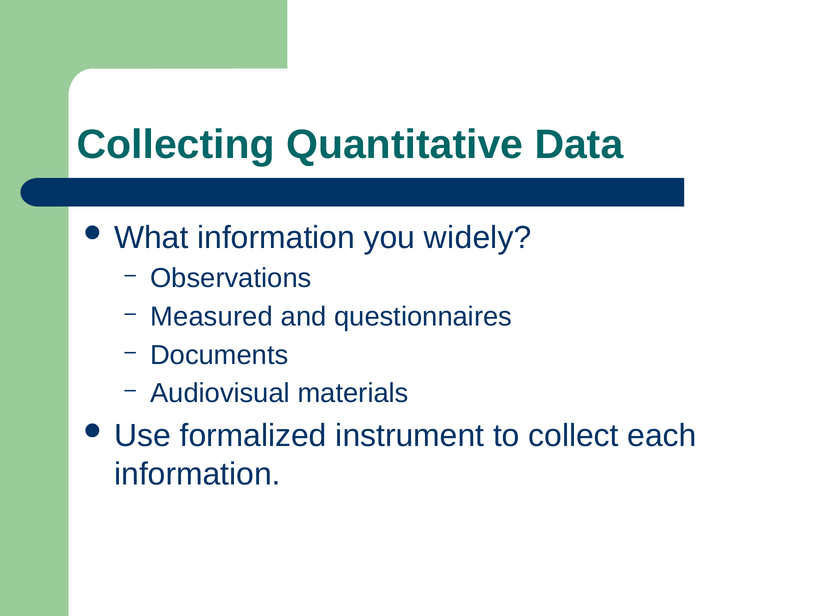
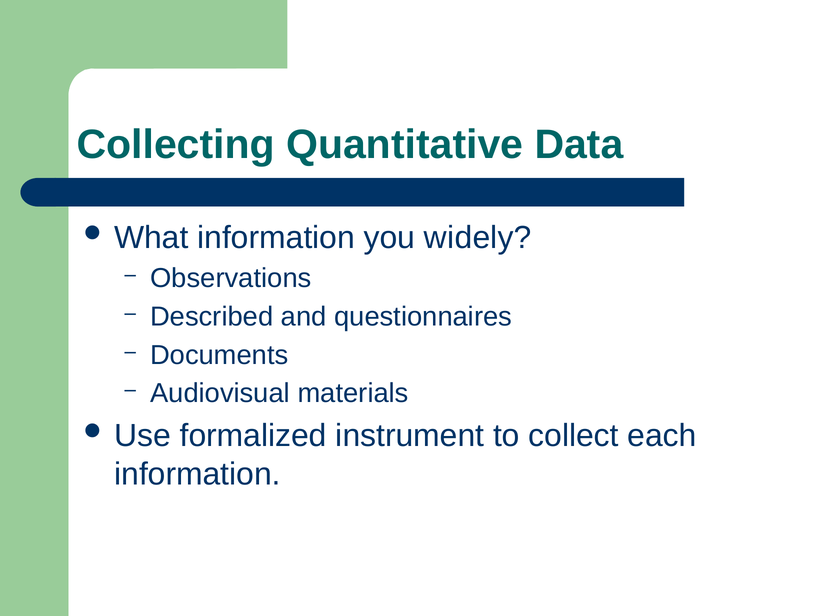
Measured: Measured -> Described (212, 317)
